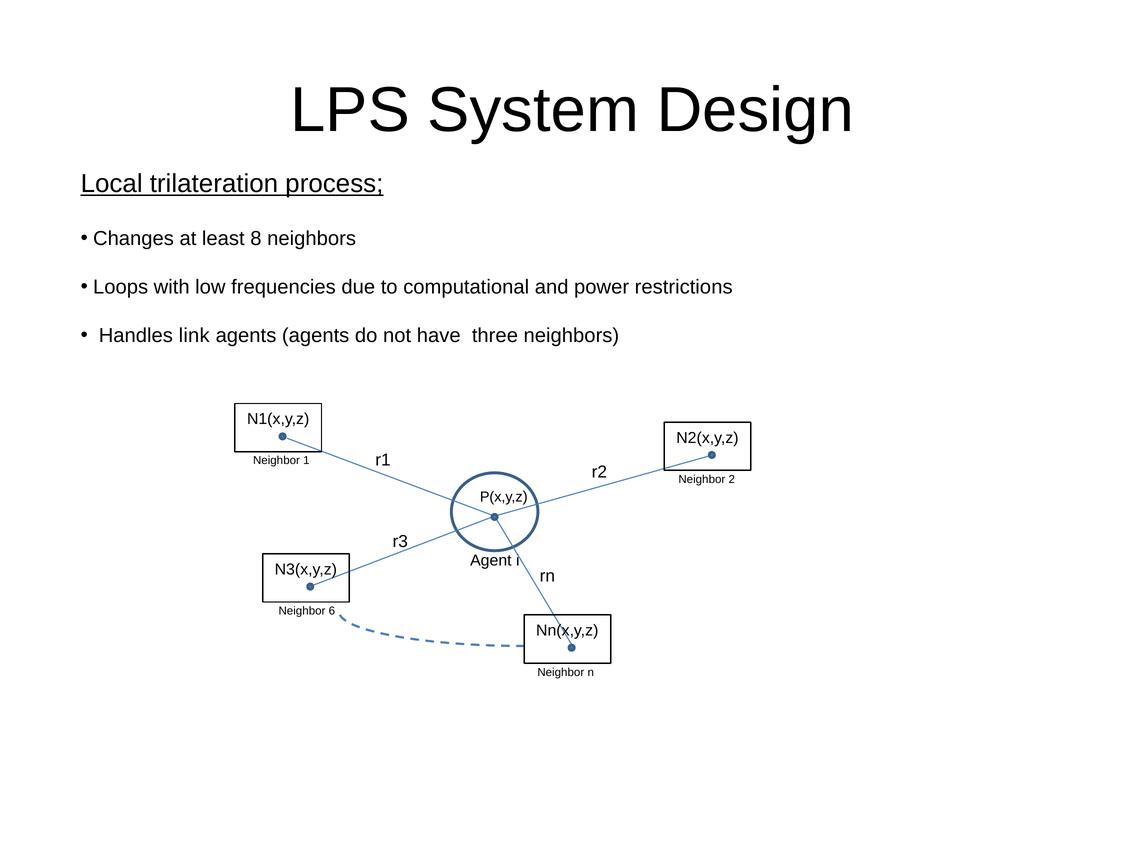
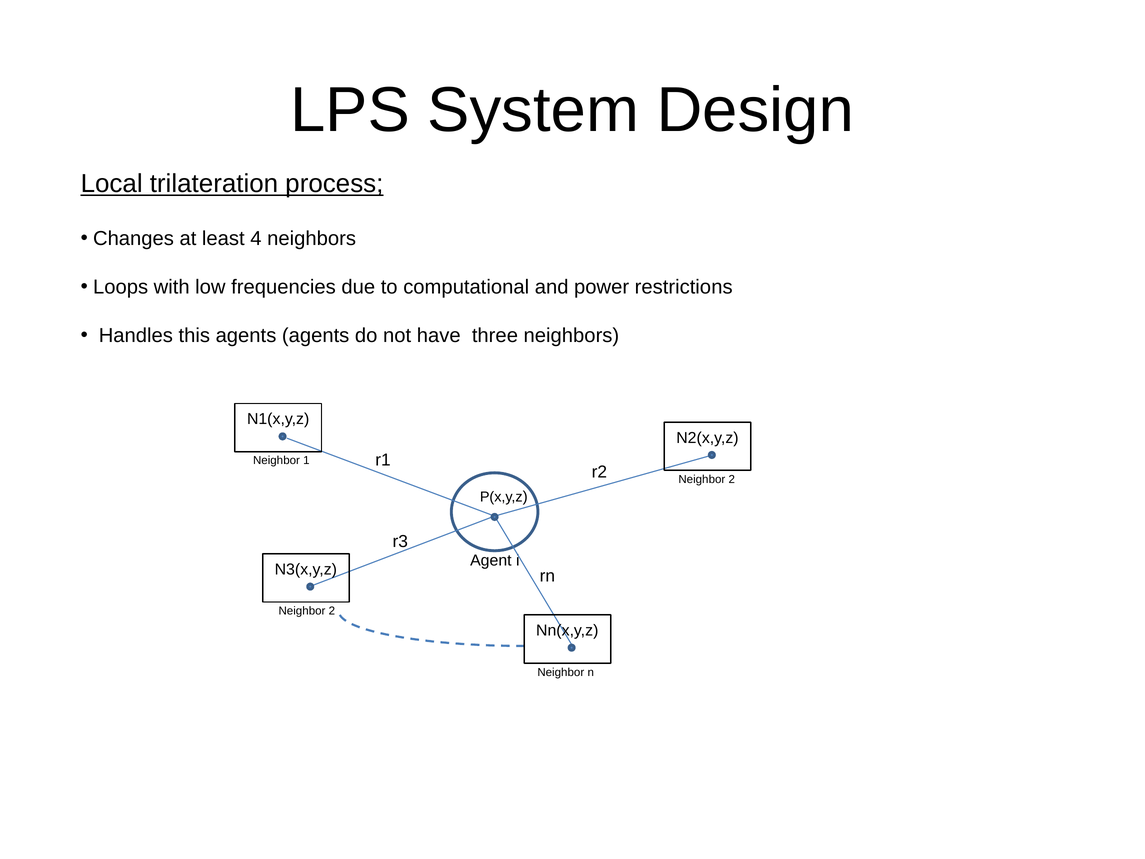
8: 8 -> 4 (256, 238)
link: link -> this (194, 335)
6: 6 -> 2 (332, 611)
